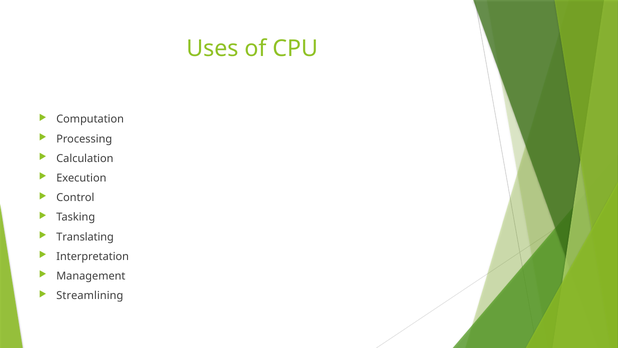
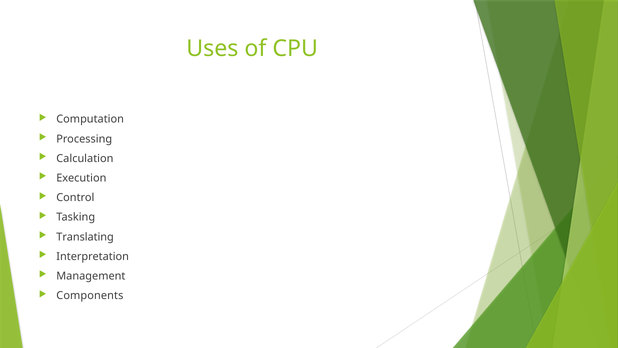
Streamlining: Streamlining -> Components (90, 295)
